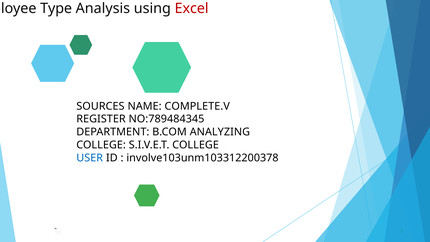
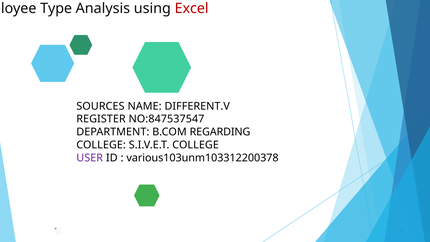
COMPLETE.V: COMPLETE.V -> DIFFERENT.V (197, 106)
NO:789484345: NO:789484345 -> NO:847537547 (167, 119)
ANALYZING: ANALYZING -> REGARDING (220, 132)
USER colour: blue -> purple (90, 158)
involve103unm103312200378: involve103unm103312200378 -> various103unm103312200378 (203, 158)
